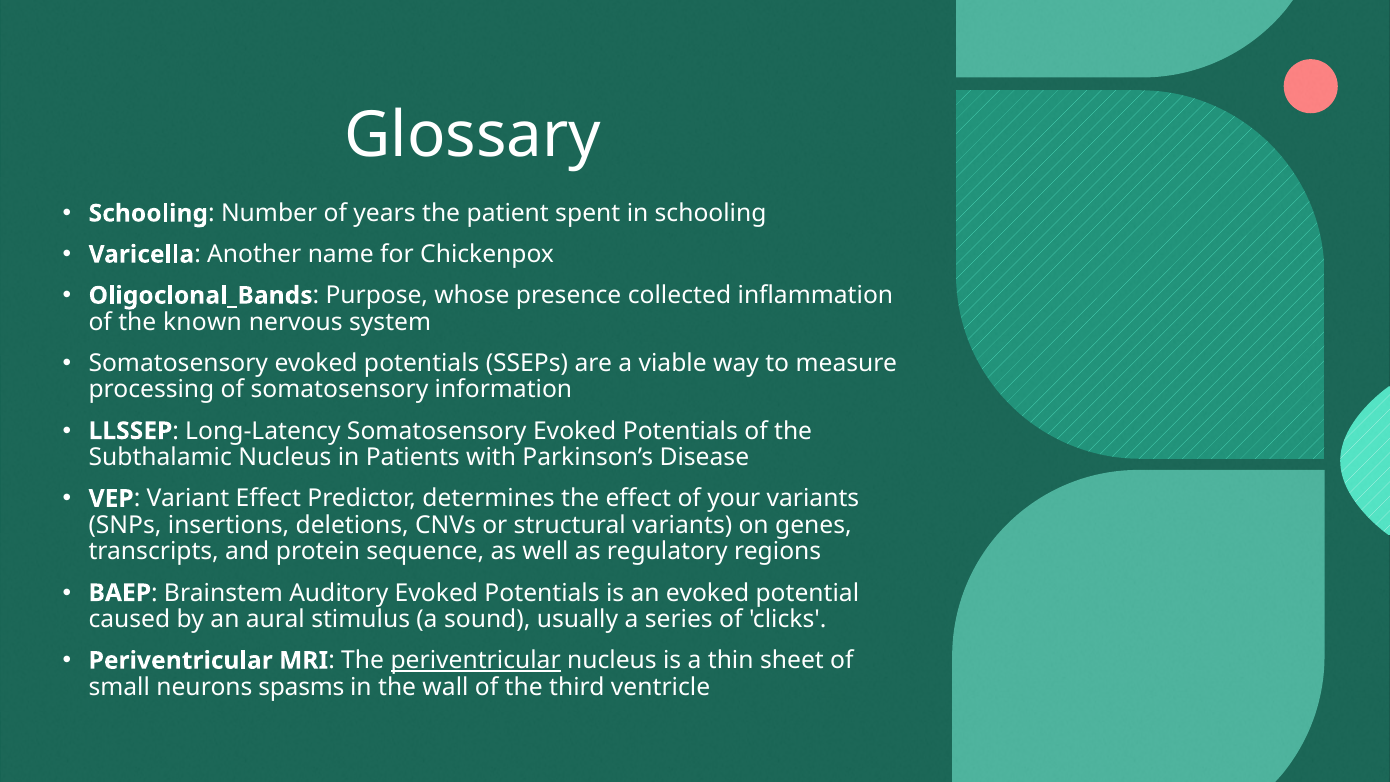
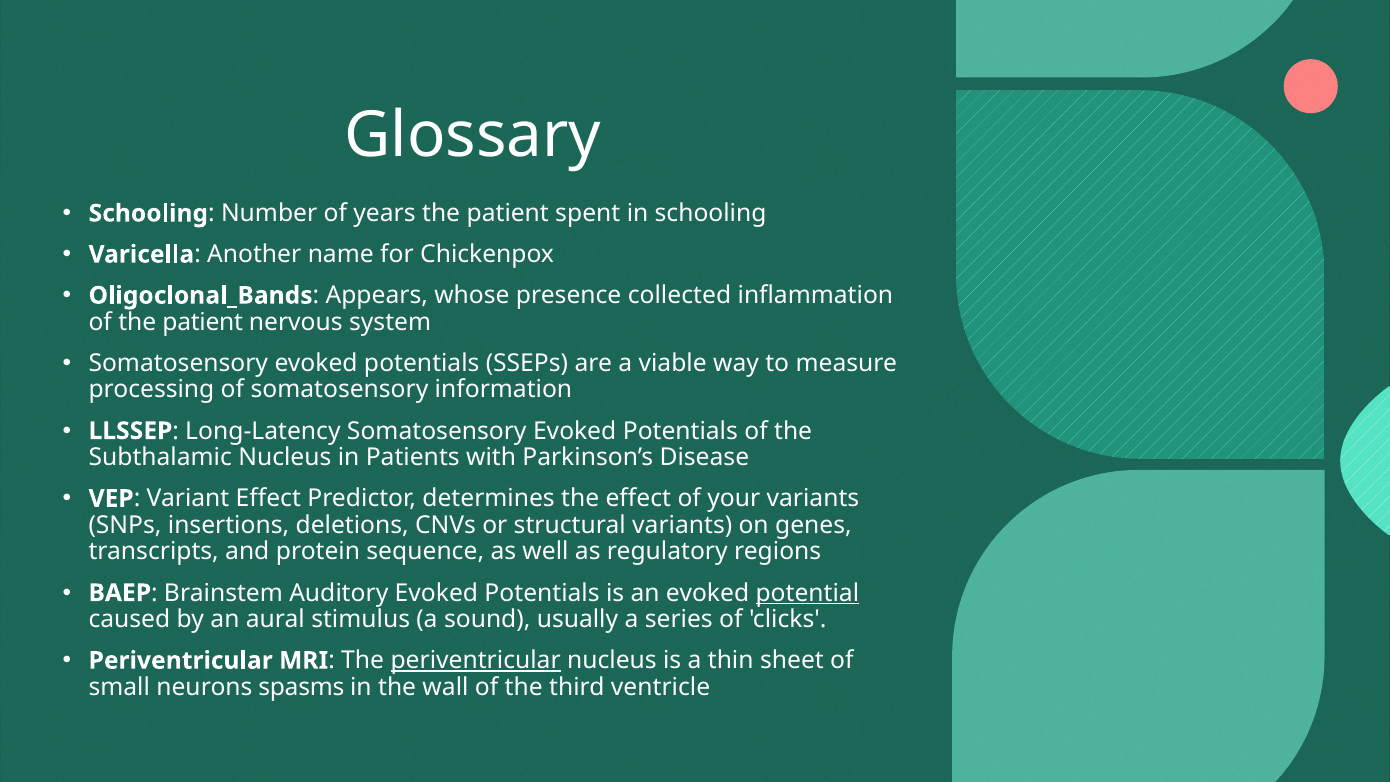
Purpose: Purpose -> Appears (377, 296)
of the known: known -> patient (203, 322)
potential underline: none -> present (807, 593)
